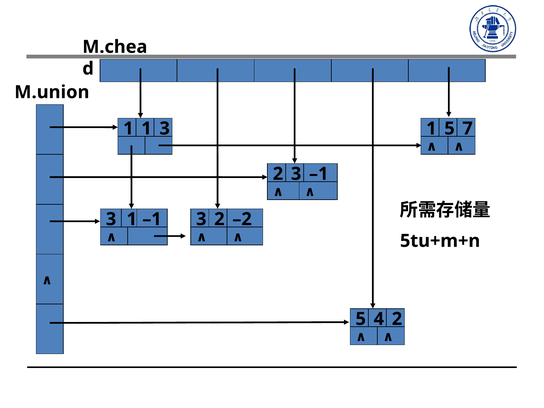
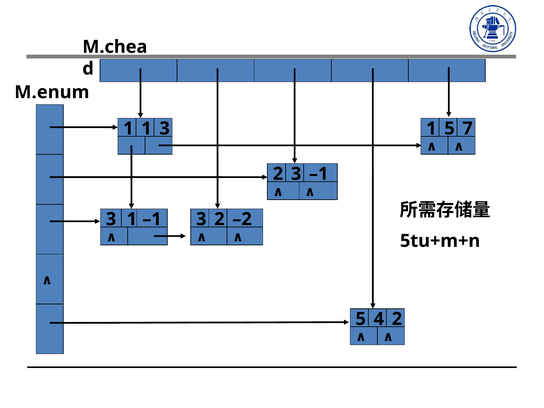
M.union: M.union -> M.enum (52, 92)
